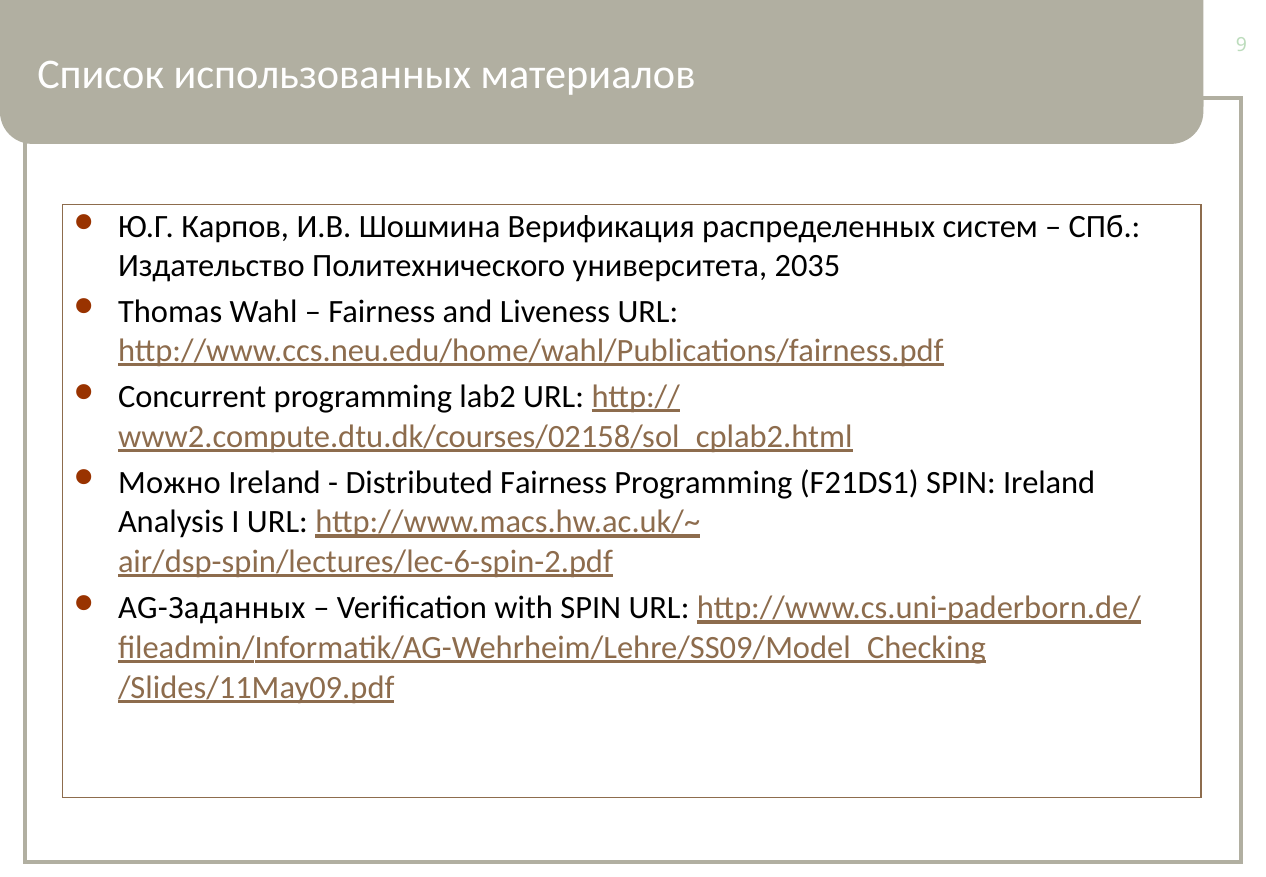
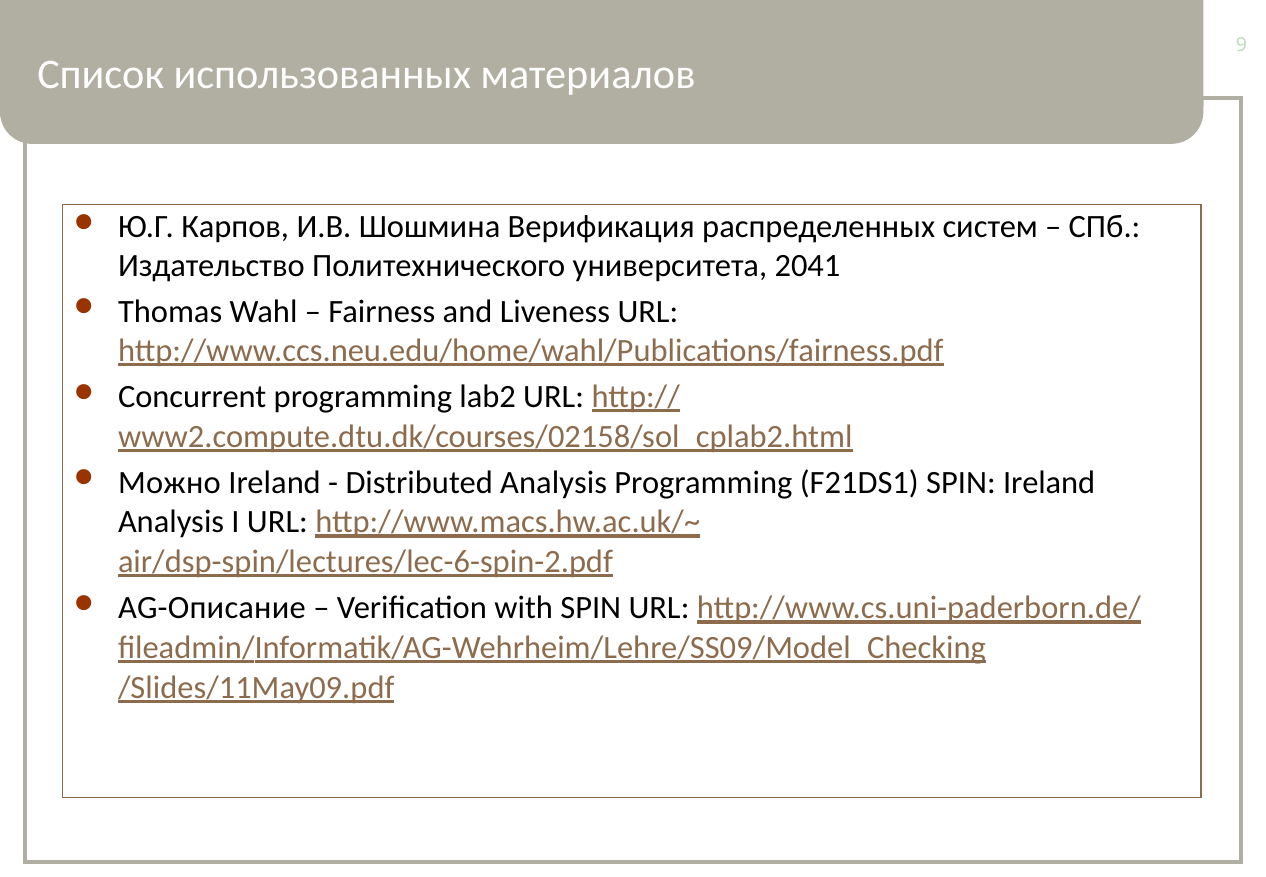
2035: 2035 -> 2041 (807, 266)
Distributed Fairness: Fairness -> Analysis (554, 483)
AG-Заданных: AG-Заданных -> AG-Описание (212, 608)
